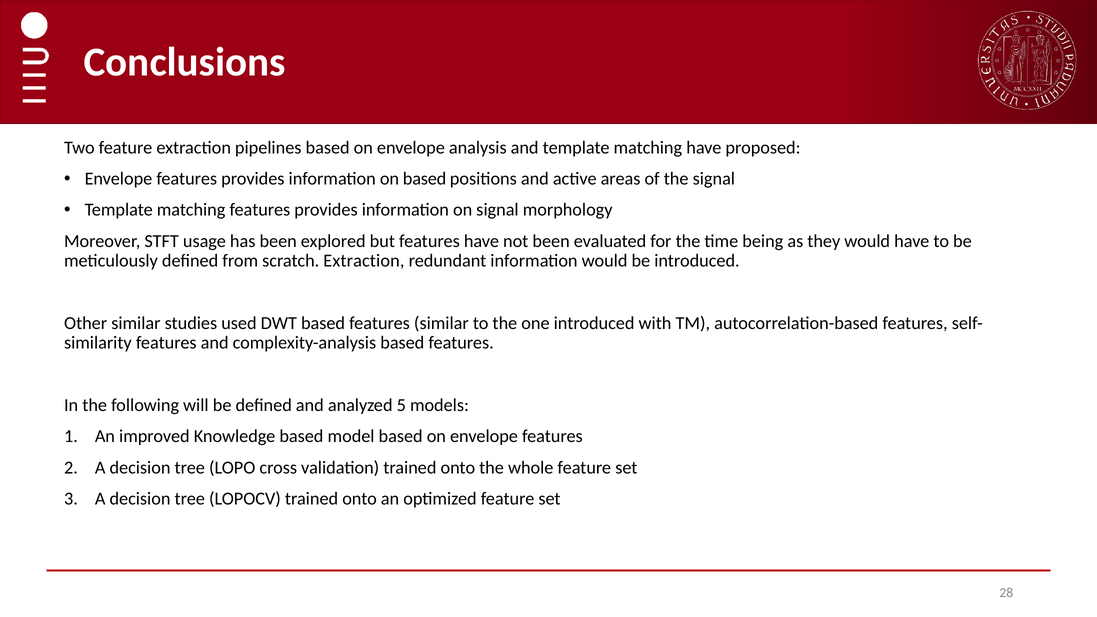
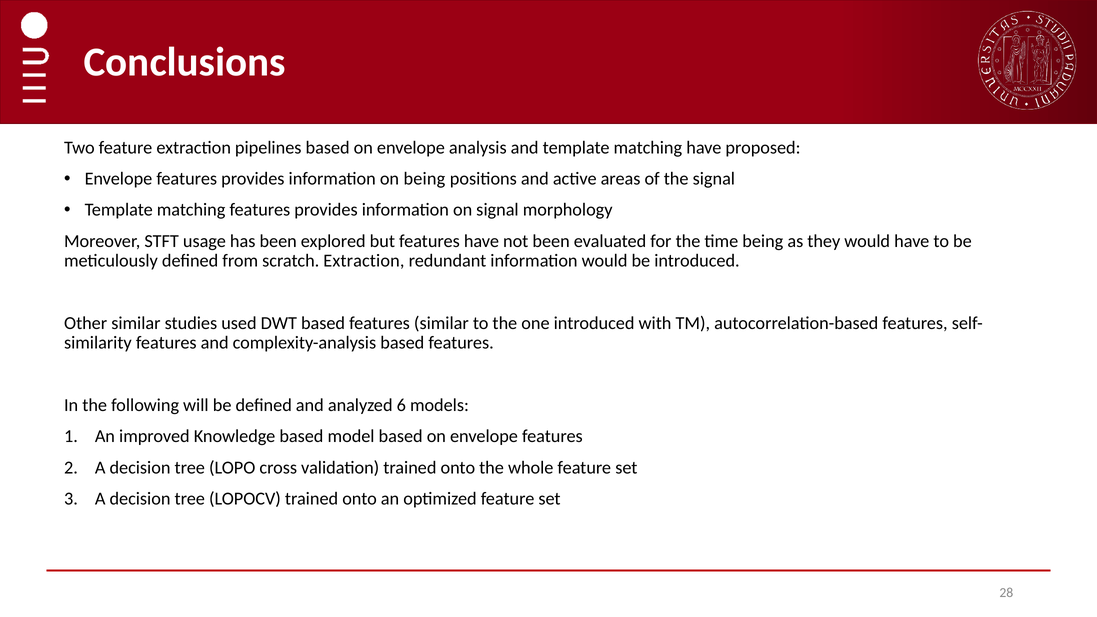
on based: based -> being (424, 179)
5: 5 -> 6 (401, 405)
